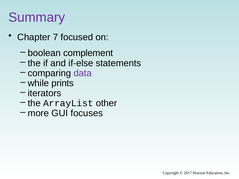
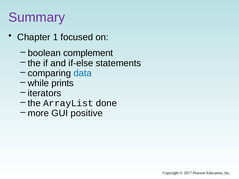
7: 7 -> 1 (55, 37)
data colour: purple -> blue (83, 73)
other: other -> done (106, 103)
focuses: focuses -> positive (87, 113)
